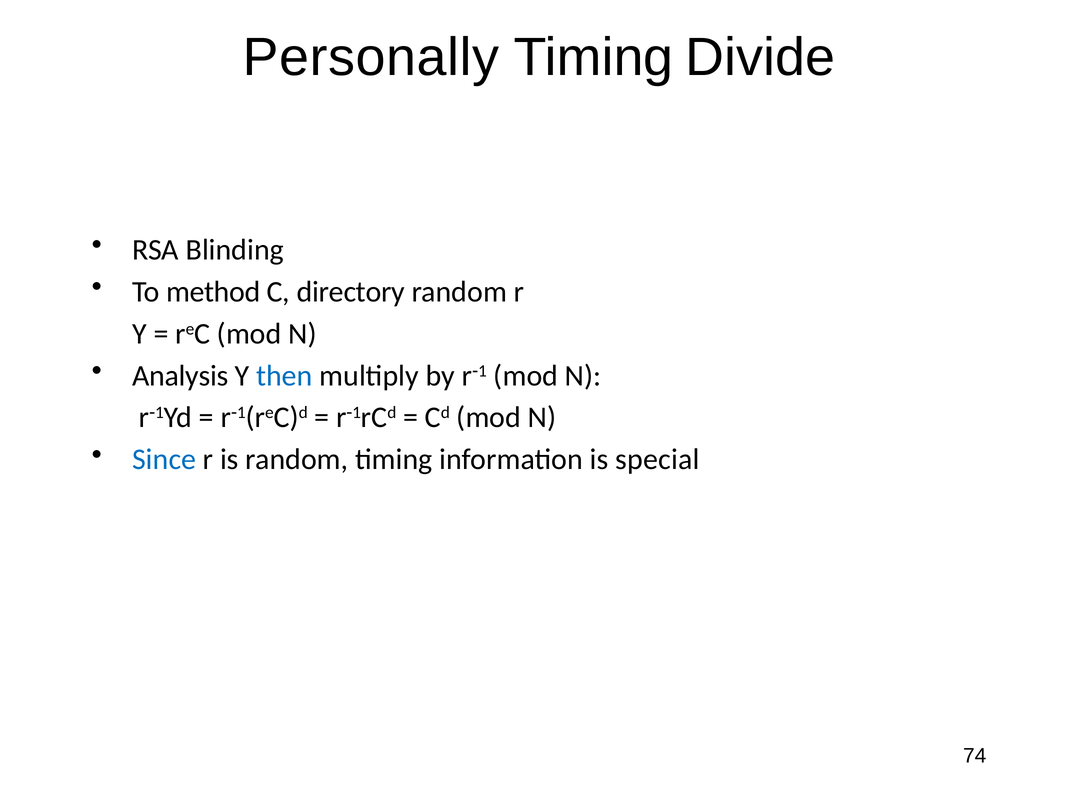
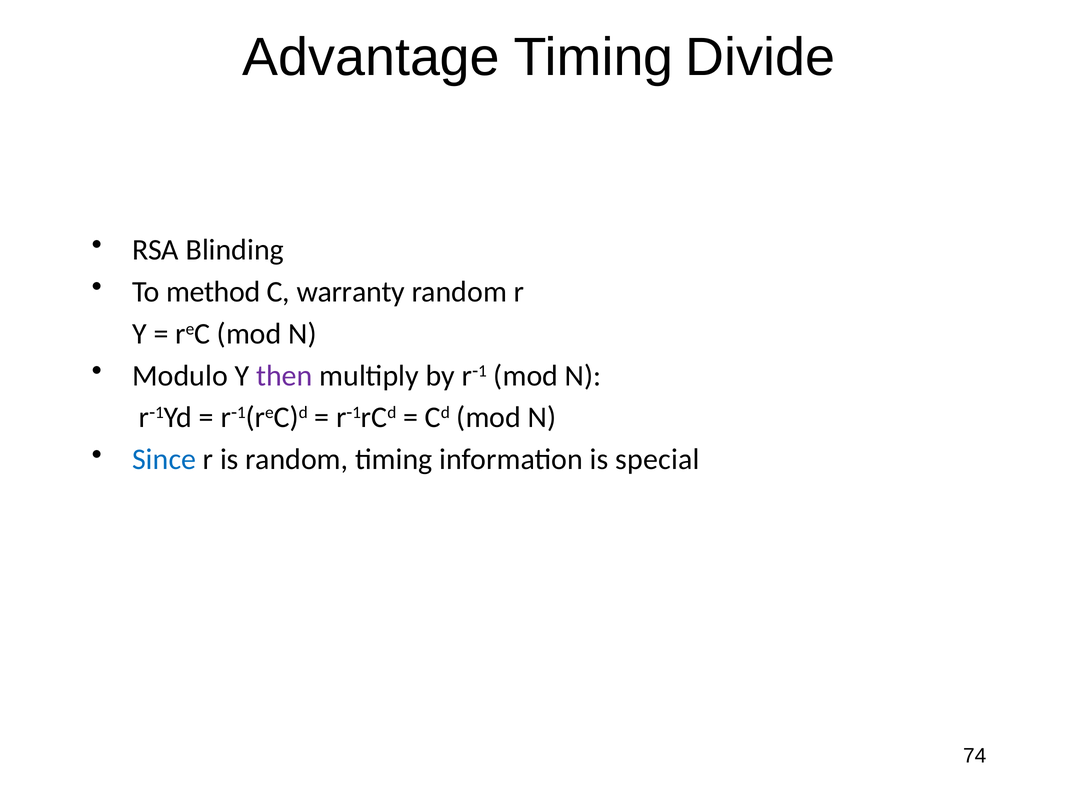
Personally: Personally -> Advantage (371, 58)
directory: directory -> warranty (351, 292)
Analysis: Analysis -> Modulo (180, 376)
then colour: blue -> purple (284, 376)
